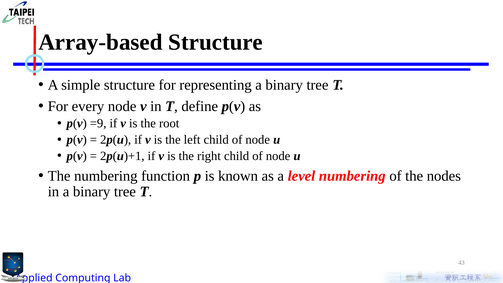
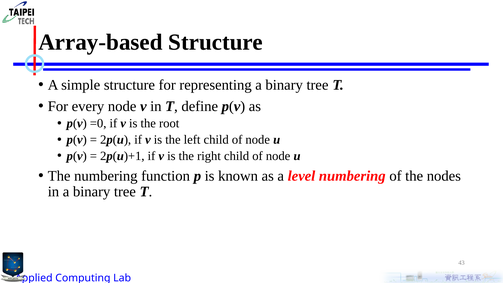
=9: =9 -> =0 (98, 123)
